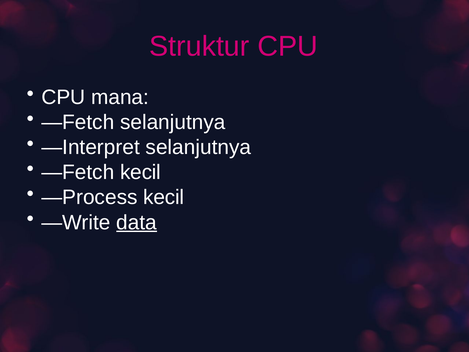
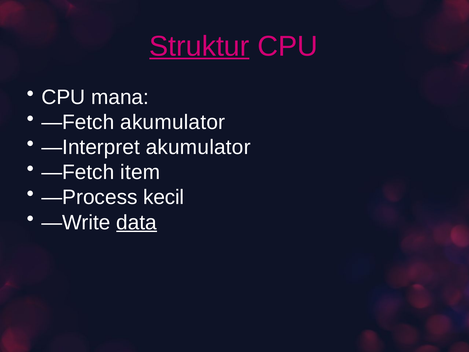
Struktur underline: none -> present (199, 46)
—Fetch selanjutnya: selanjutnya -> akumulator (173, 122)
—Interpret selanjutnya: selanjutnya -> akumulator (198, 147)
—Fetch kecil: kecil -> item (140, 172)
